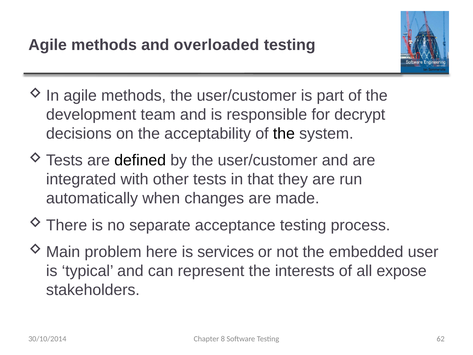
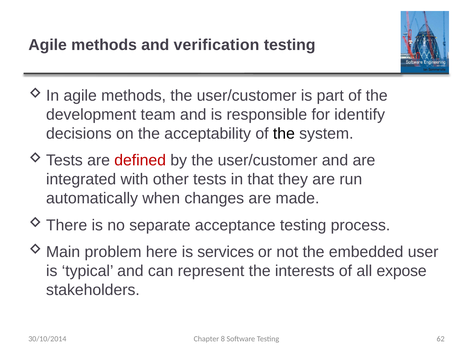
overloaded: overloaded -> verification (216, 45)
decrypt: decrypt -> identify (360, 115)
defined colour: black -> red (140, 160)
